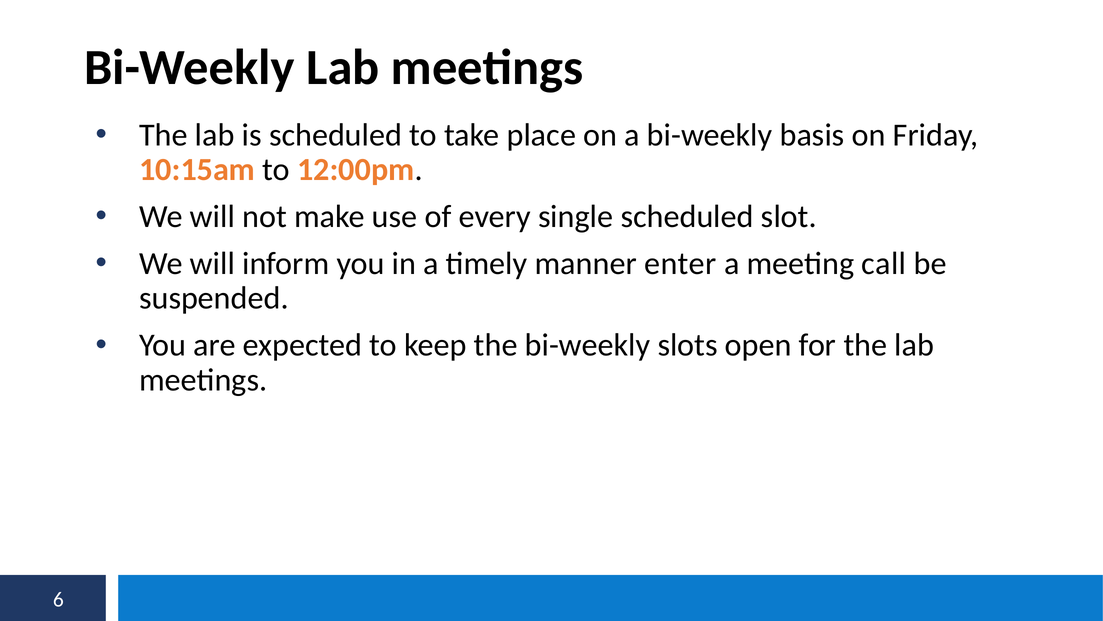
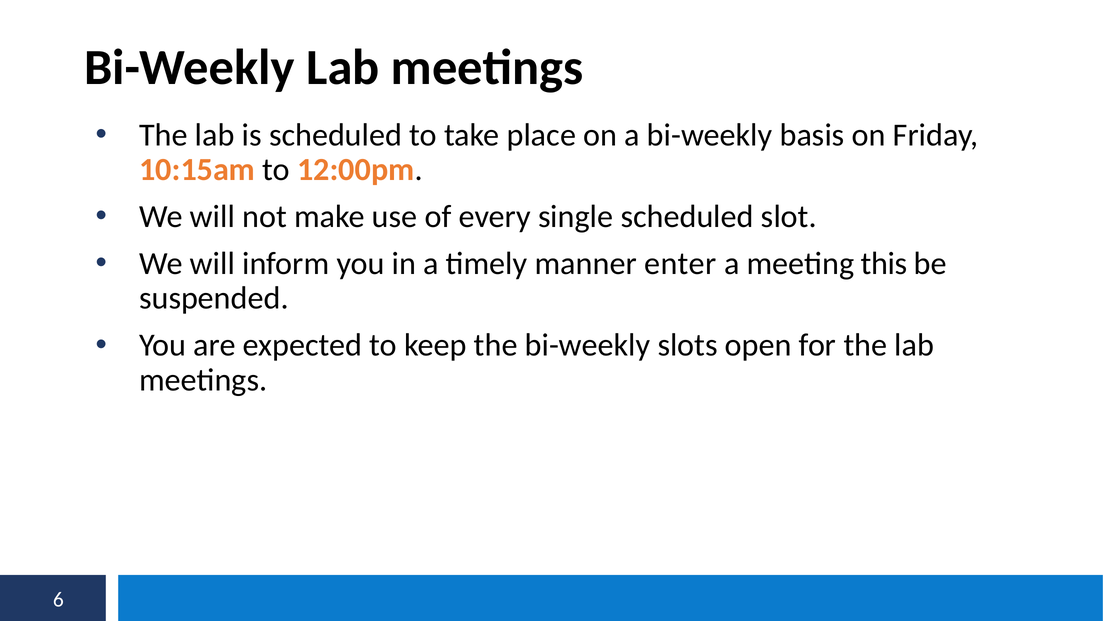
call: call -> this (884, 264)
